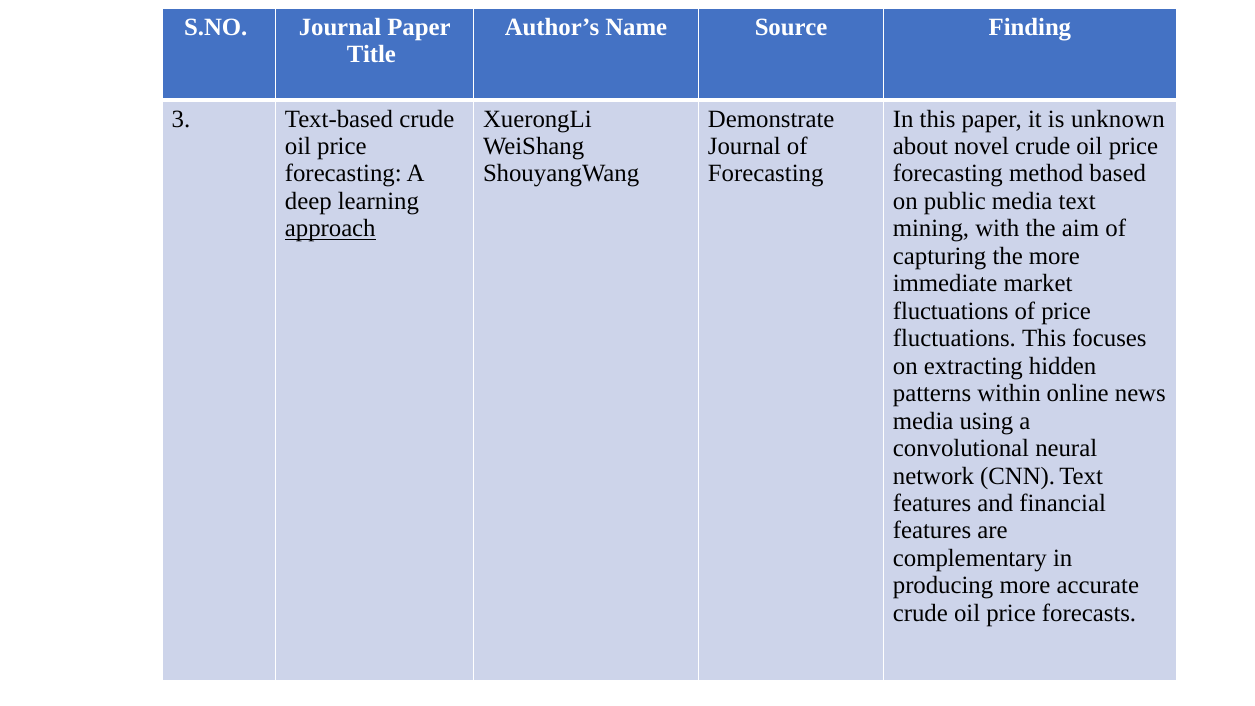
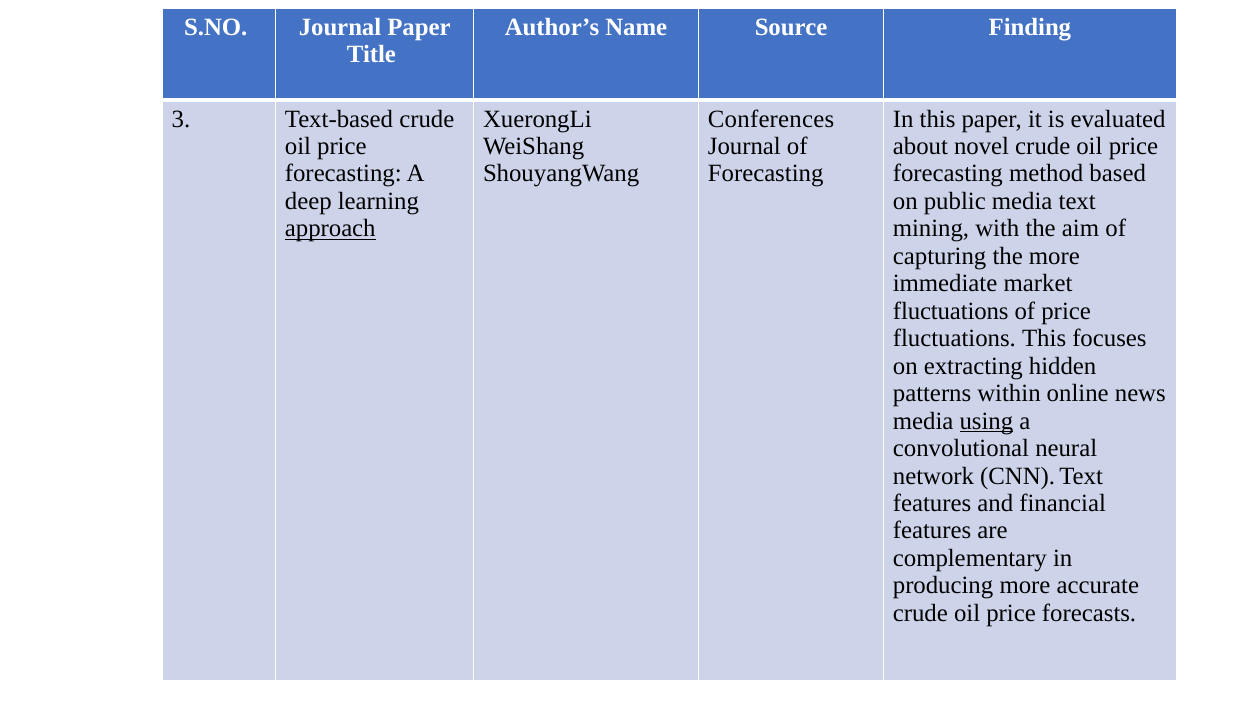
Demonstrate: Demonstrate -> Conferences (771, 119)
unknown: unknown -> evaluated (1118, 119)
using underline: none -> present (986, 421)
